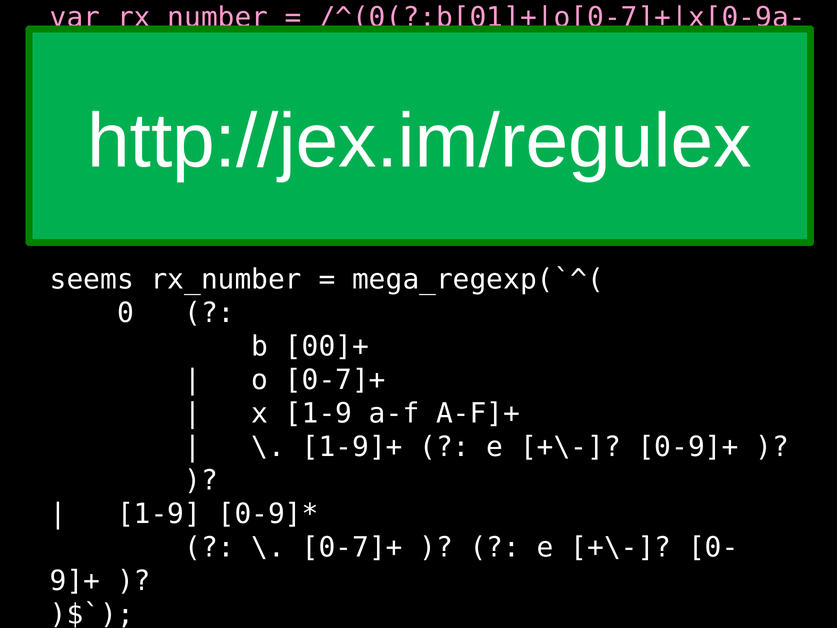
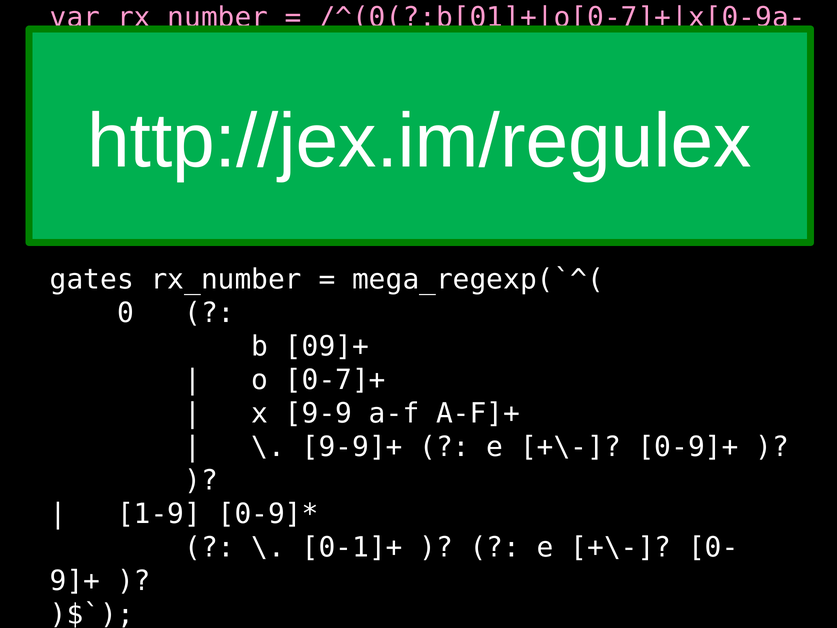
seems: seems -> gates (92, 280)
00]+: 00]+ -> 09]+ (327, 346)
x 1-9: 1-9 -> 9-9 (319, 413)
1-9]+: 1-9]+ -> 9-9]+ (352, 447)
0-7]+: 0-7]+ -> 0-1]+ (352, 547)
